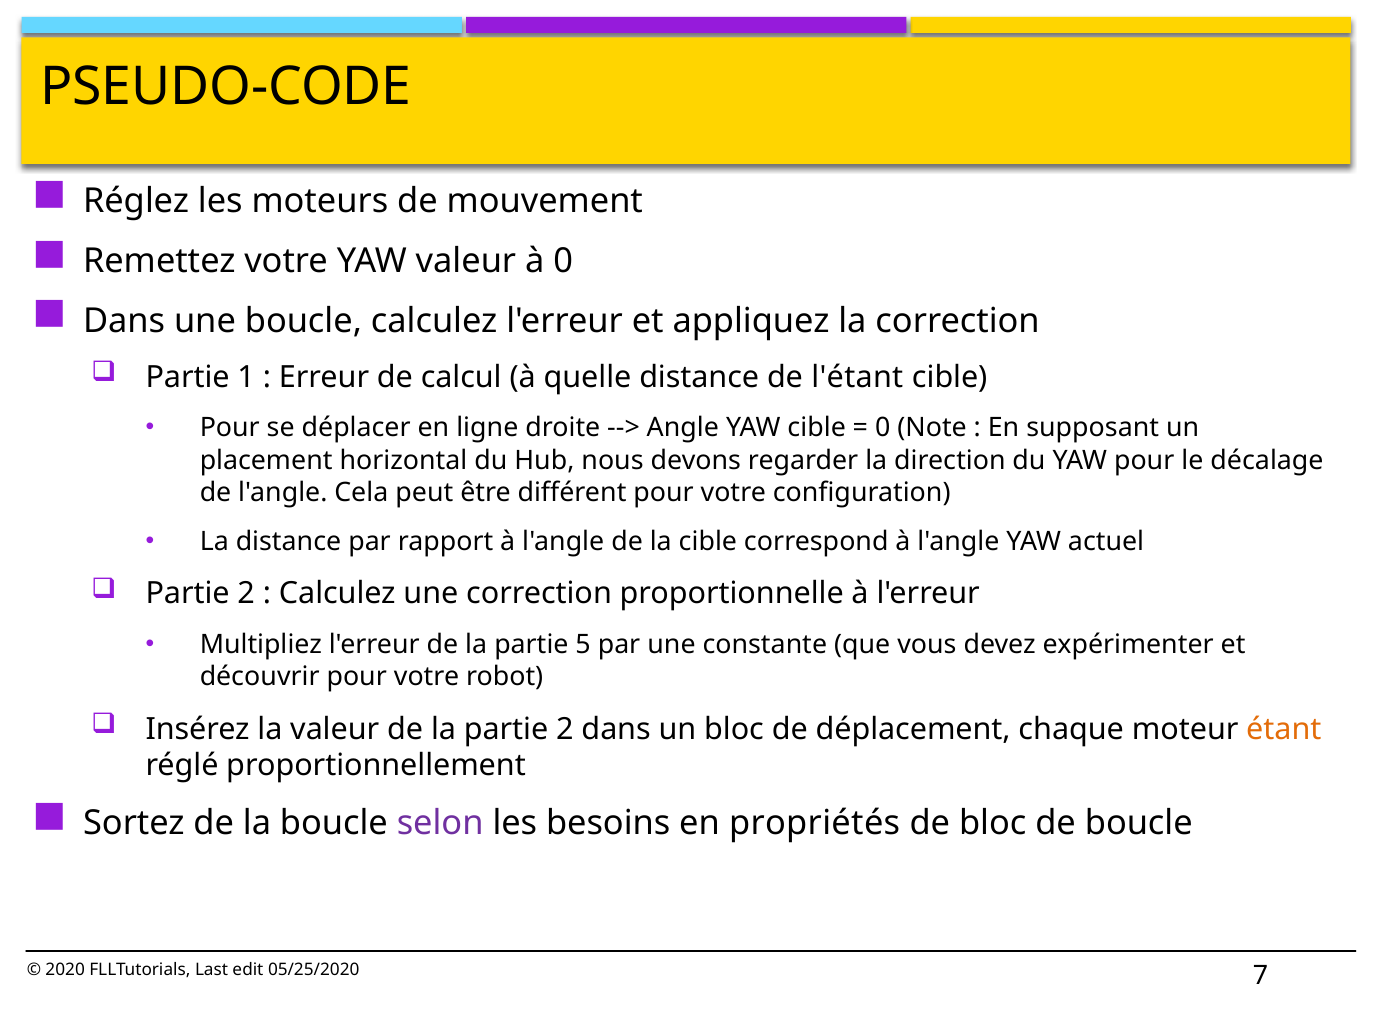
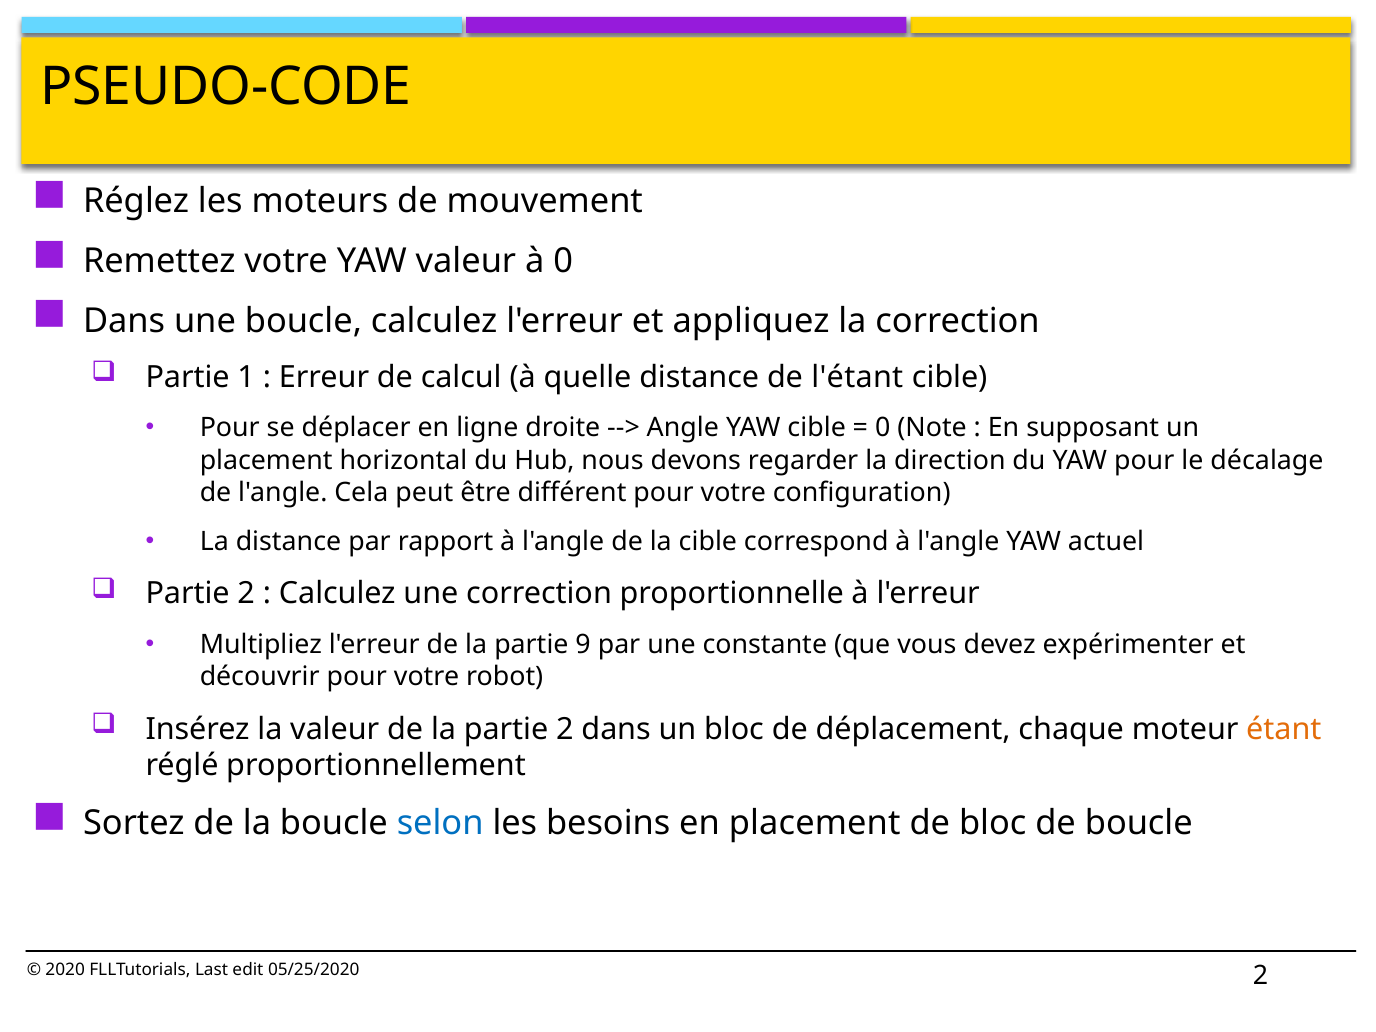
5: 5 -> 9 (583, 645)
selon colour: purple -> blue (440, 823)
en propriétés: propriétés -> placement (815, 823)
05/25/2020 7: 7 -> 2 (1261, 975)
